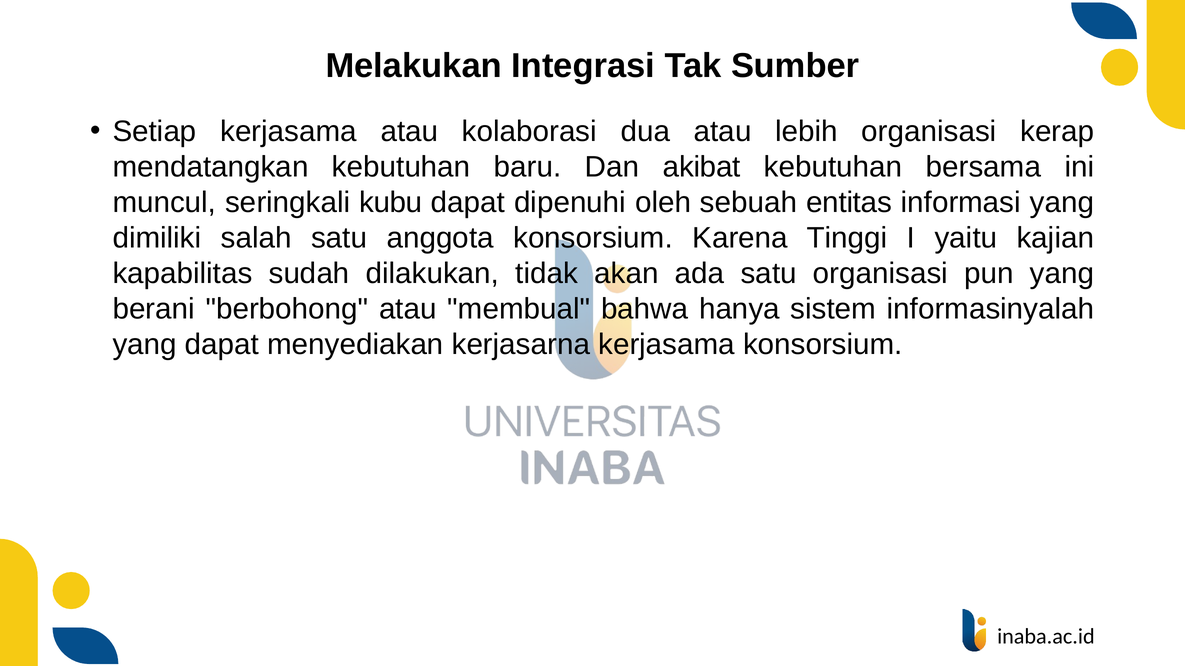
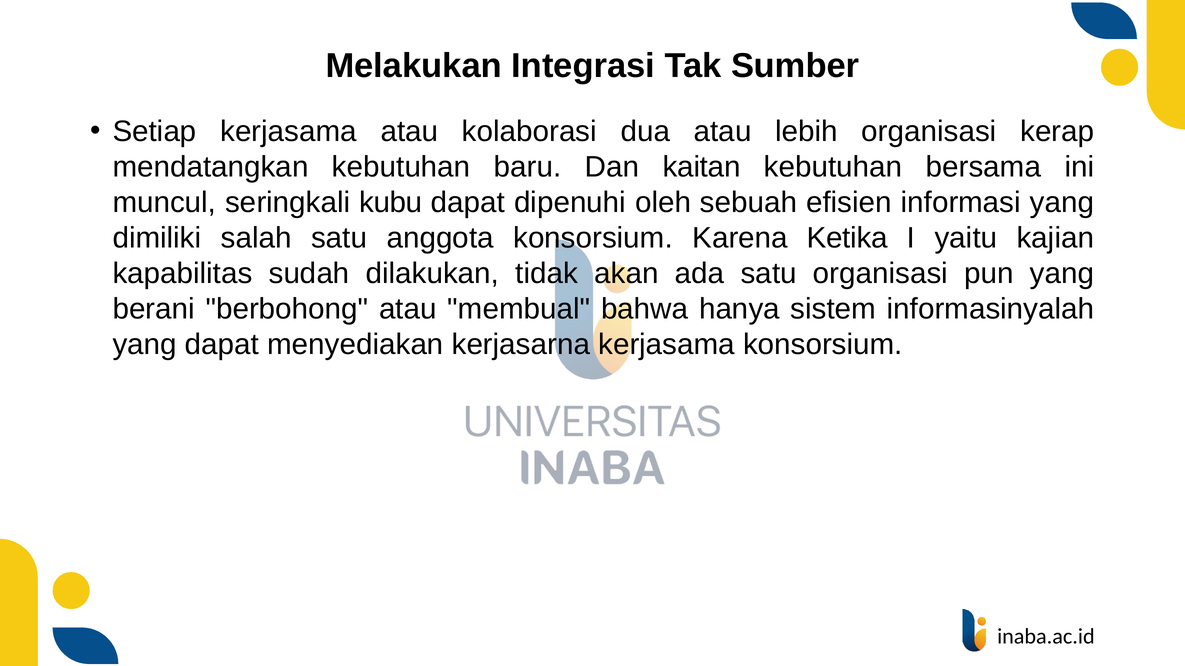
akibat: akibat -> kaitan (702, 167)
entitas: entitas -> efisien (849, 203)
Tinggi: Tinggi -> Ketika (847, 238)
